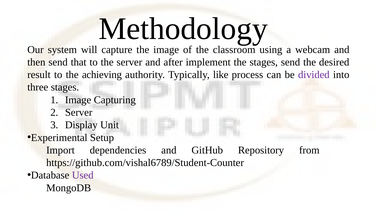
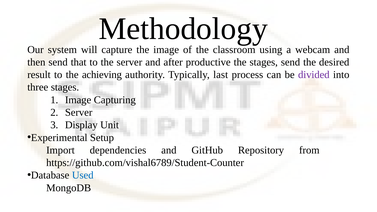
implement: implement -> productive (208, 62)
like: like -> last (221, 75)
Used colour: purple -> blue (83, 175)
